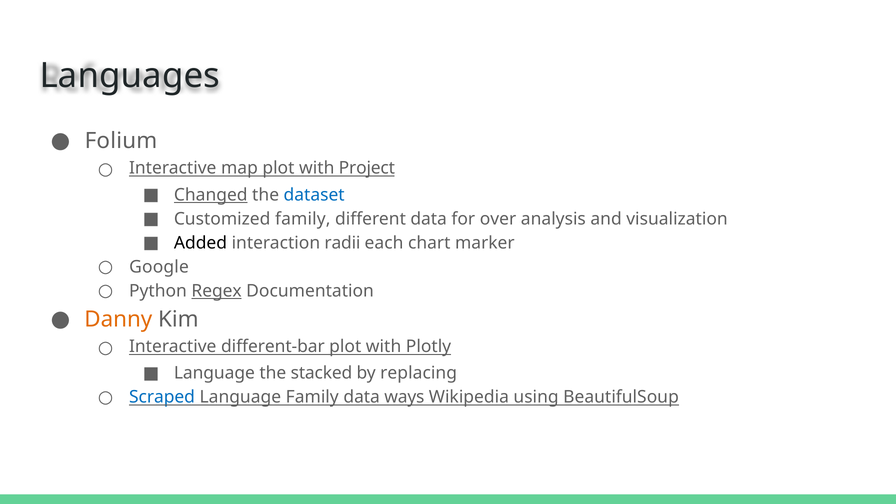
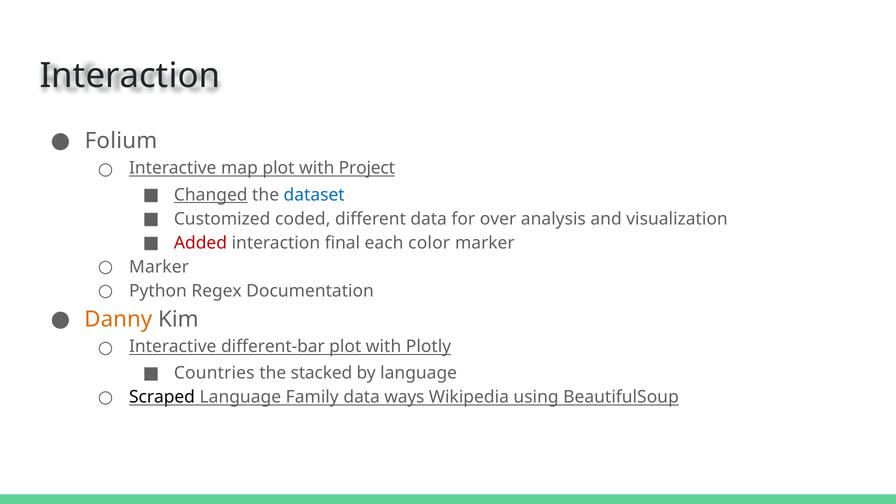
Languages: Languages -> Interaction (130, 76)
Customized family: family -> coded (303, 219)
Added colour: black -> red (200, 243)
radii: radii -> final (342, 243)
chart: chart -> color (429, 243)
Google: Google -> Marker (159, 267)
Regex underline: present -> none (217, 291)
Language: Language -> Countries (214, 373)
by replacing: replacing -> language (419, 373)
Scraped colour: blue -> black (162, 397)
